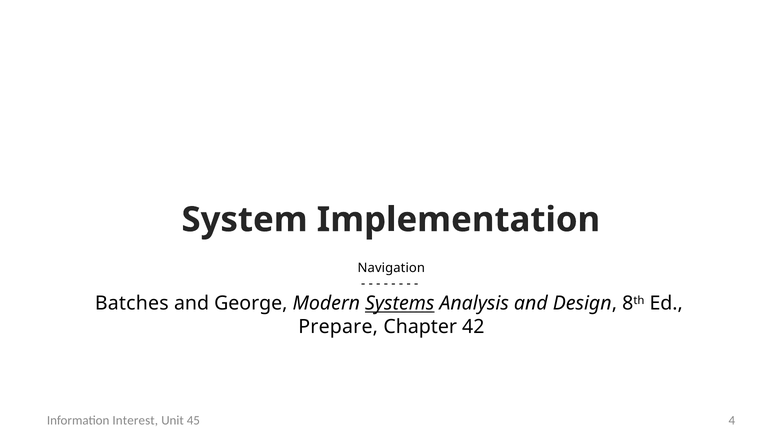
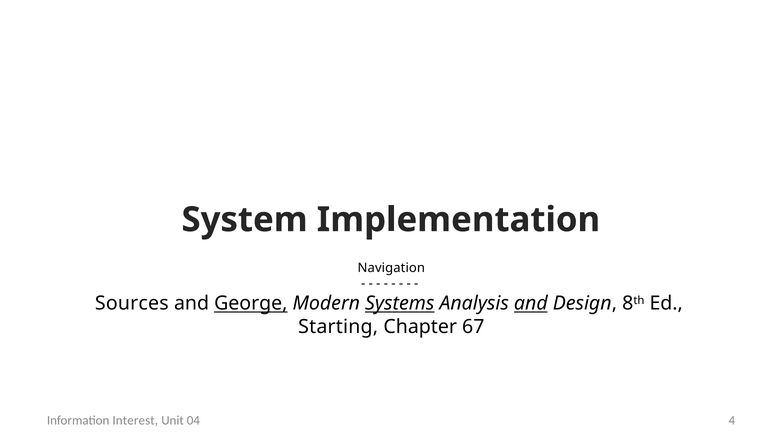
Batches: Batches -> Sources (132, 303)
George underline: none -> present (251, 303)
and underline: none -> present (531, 303)
Prepare: Prepare -> Starting (338, 327)
42: 42 -> 67 (473, 327)
45: 45 -> 04 (193, 420)
